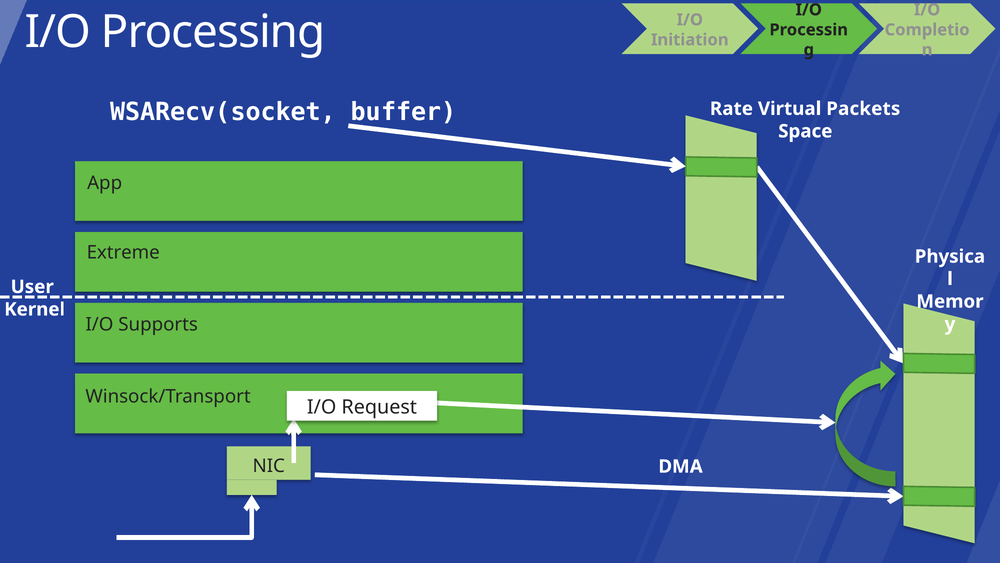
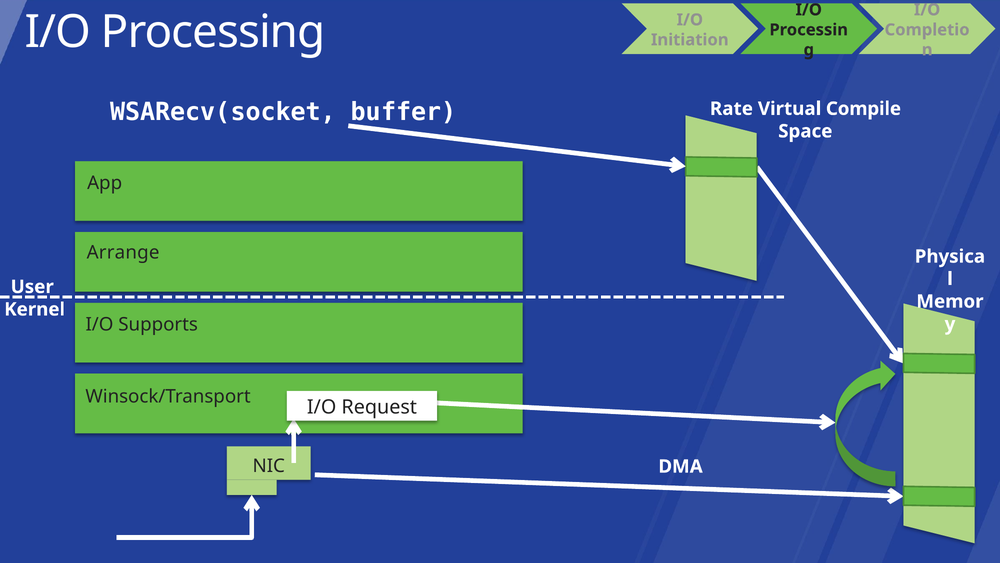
Packets: Packets -> Compile (863, 109)
Extreme: Extreme -> Arrange (123, 252)
